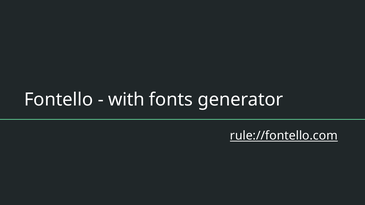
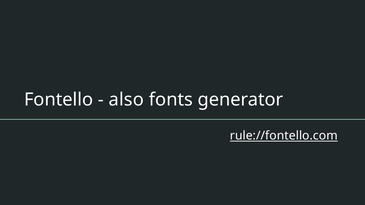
with: with -> also (126, 100)
